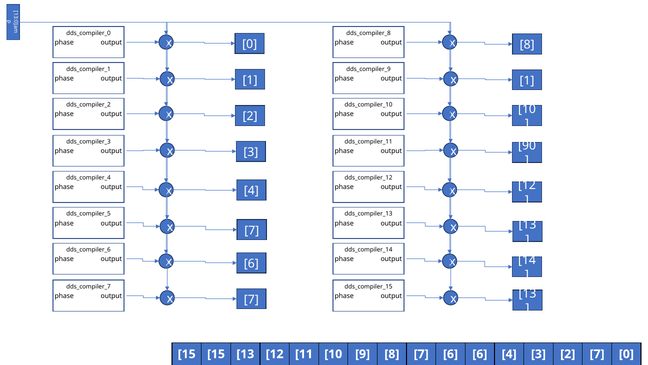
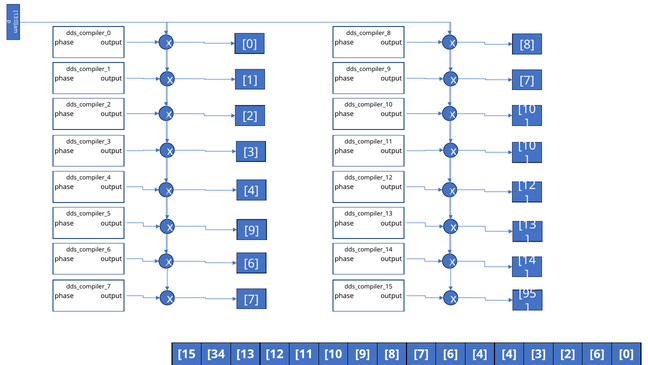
1: 1 -> 7 (527, 80)
90: 90 -> 10 (527, 146)
7: 7 -> 9 (252, 230)
13: 13 -> 95 (527, 293)
15: 15 -> 34 (216, 354)
6 6: 6 -> 4 (480, 354)
2 7: 7 -> 6 (597, 354)
